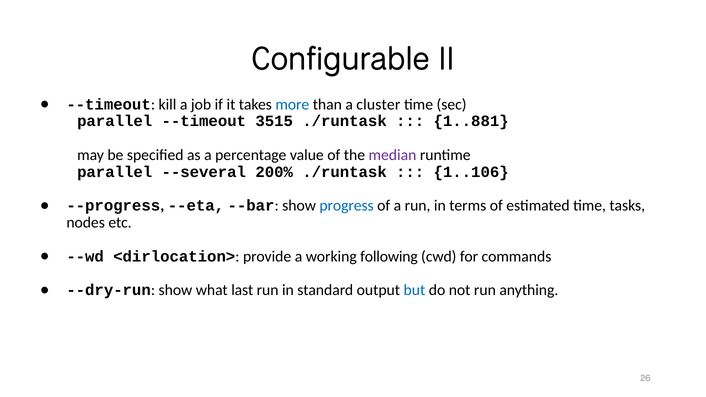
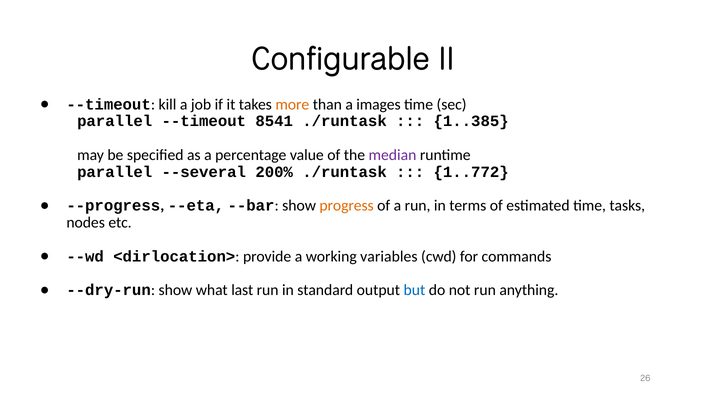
more colour: blue -> orange (292, 104)
cluster: cluster -> images (378, 104)
3515: 3515 -> 8541 (274, 121)
1..881: 1..881 -> 1..385 (471, 121)
1..106: 1..106 -> 1..772 (471, 172)
progress colour: blue -> orange (347, 206)
following: following -> variables (389, 256)
